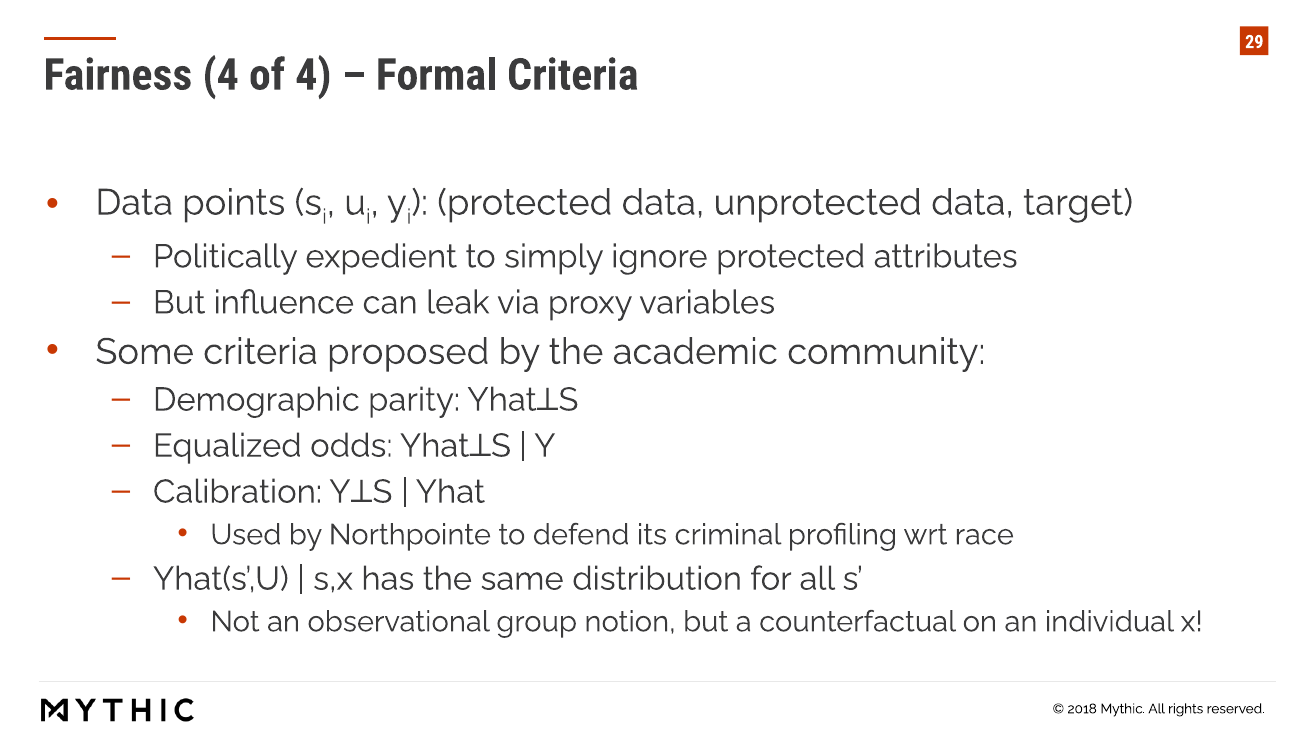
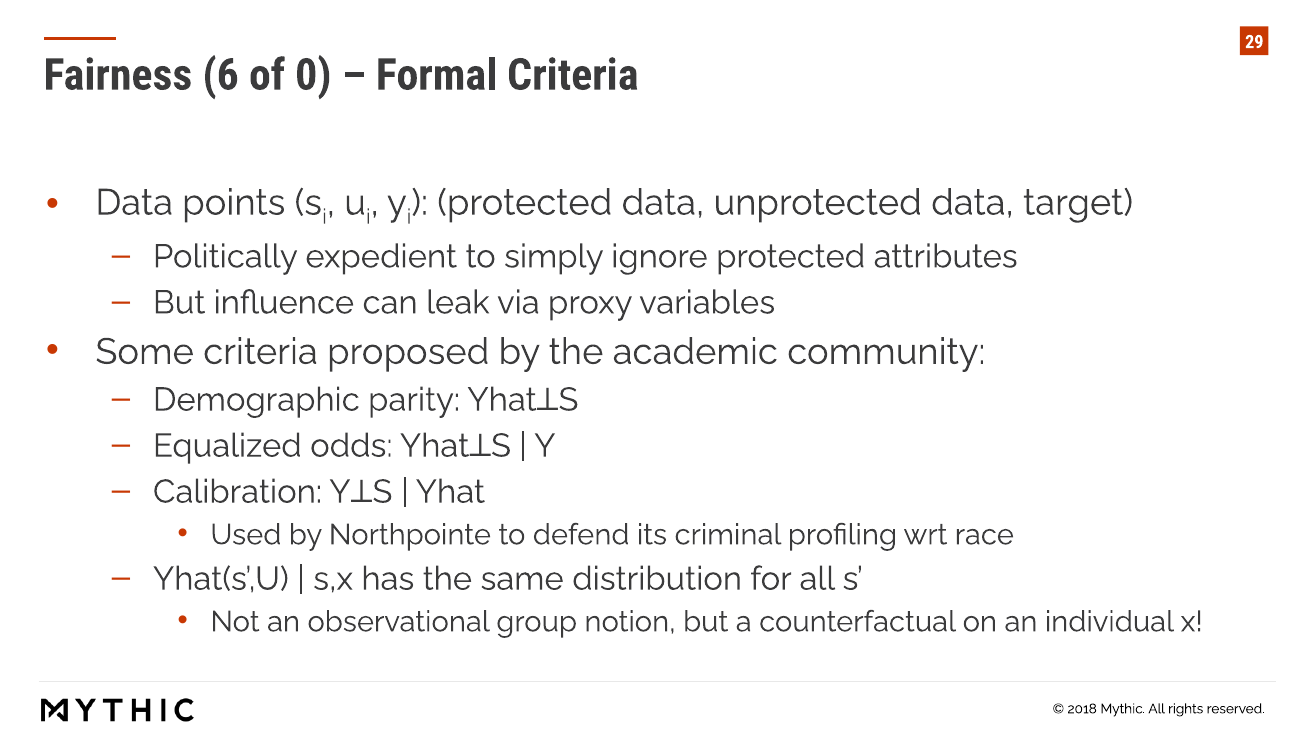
Fairness 4: 4 -> 6 (221, 75)
of 4: 4 -> 0 (313, 75)
